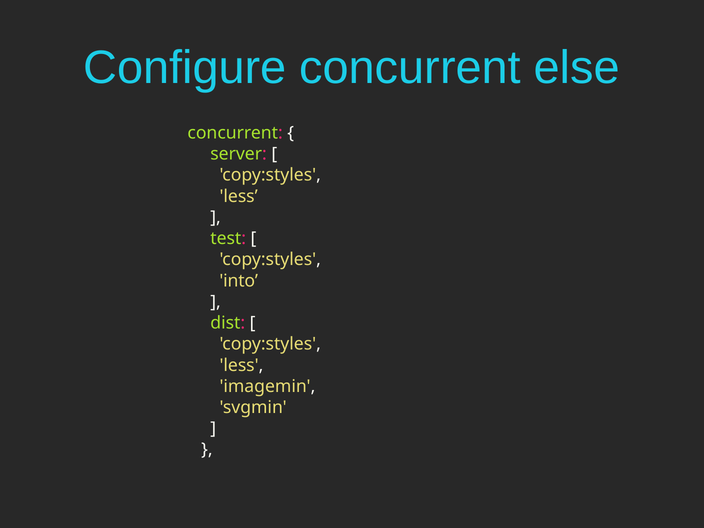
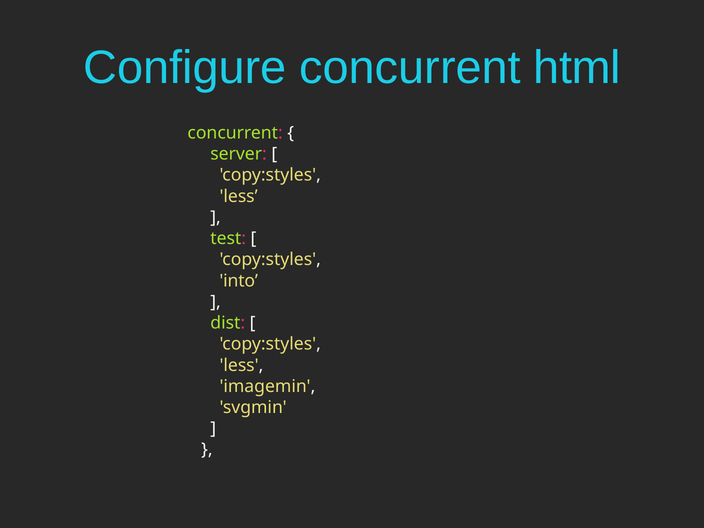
else: else -> html (577, 68)
